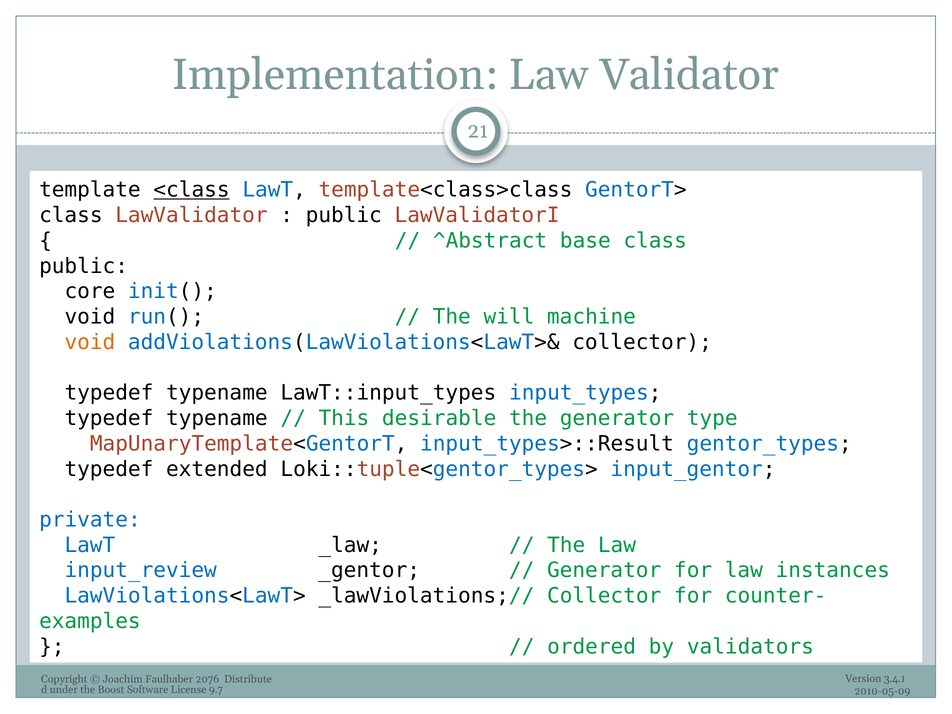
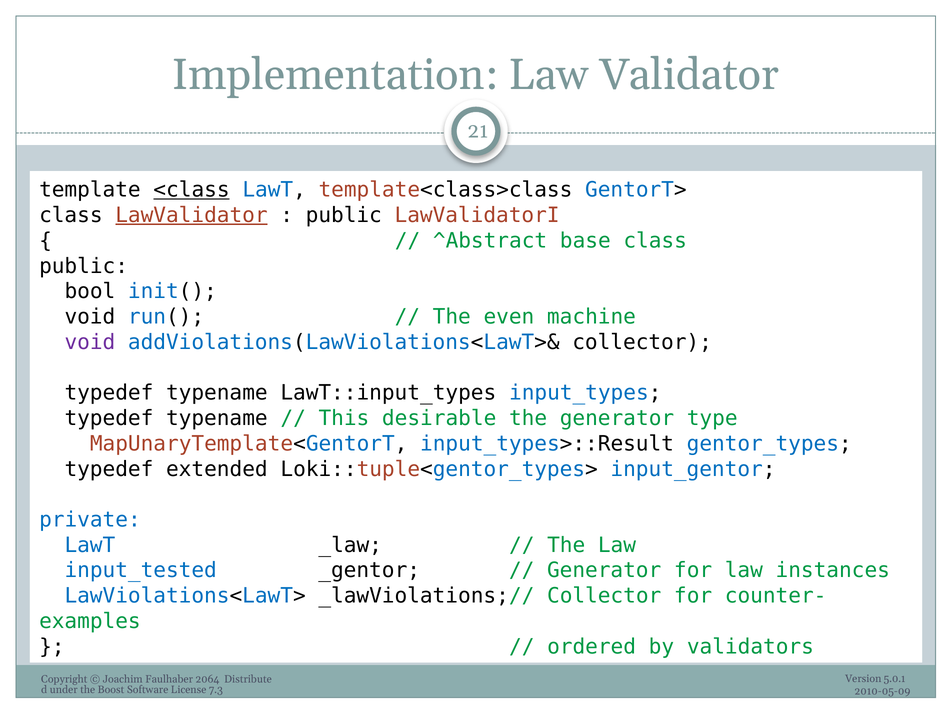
LawValidator underline: none -> present (191, 215)
core: core -> bool (90, 291)
will: will -> even (509, 317)
void colour: orange -> purple (90, 342)
input_review: input_review -> input_tested (141, 571)
3.4.1: 3.4.1 -> 5.0.1 (895, 679)
2076: 2076 -> 2064 (207, 679)
9.7: 9.7 -> 7.3 (216, 690)
